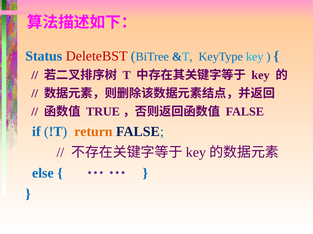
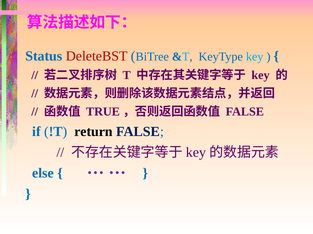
return colour: orange -> black (94, 132)
